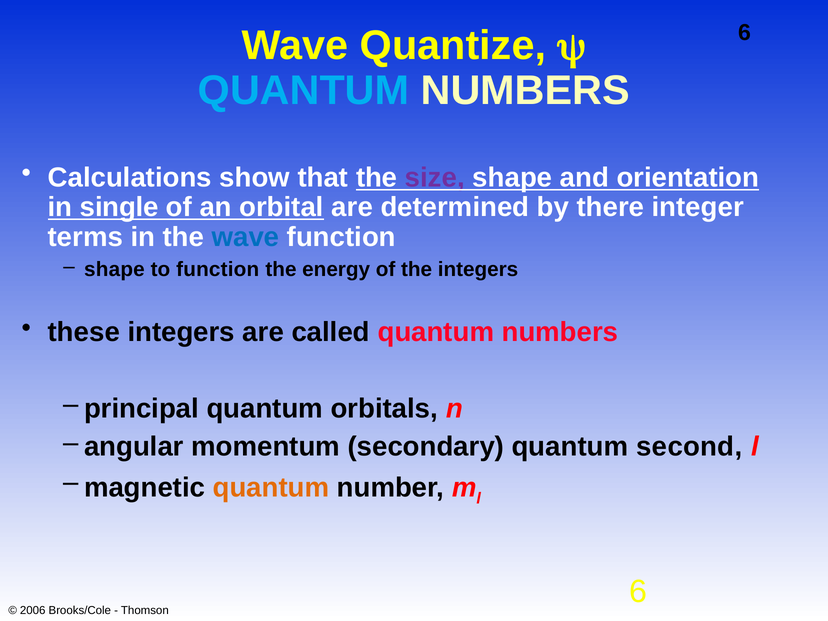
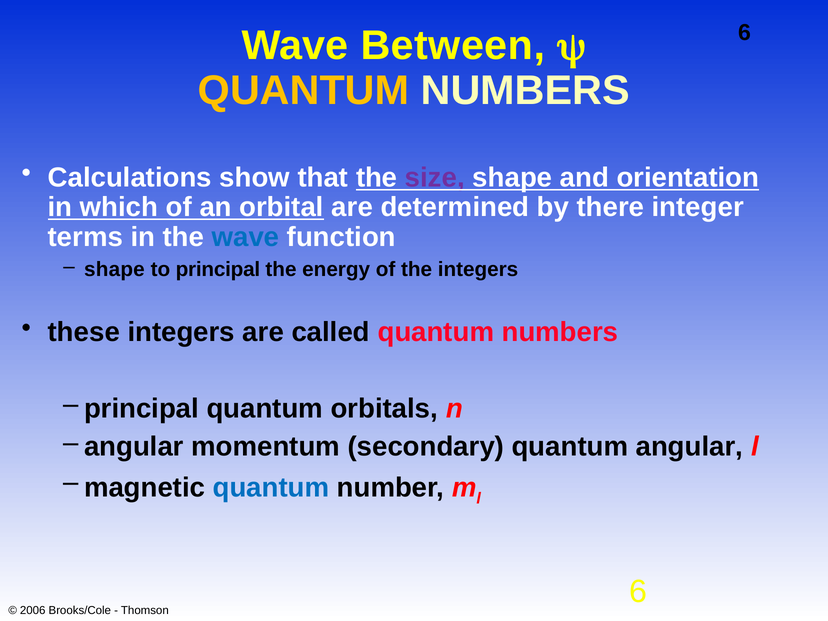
Quantize: Quantize -> Between (453, 46)
QUANTUM colour: light blue -> yellow (304, 90)
single: single -> which (119, 207)
to function: function -> principal (218, 269)
quantum second: second -> angular (689, 446)
quantum colour: orange -> blue (271, 488)
